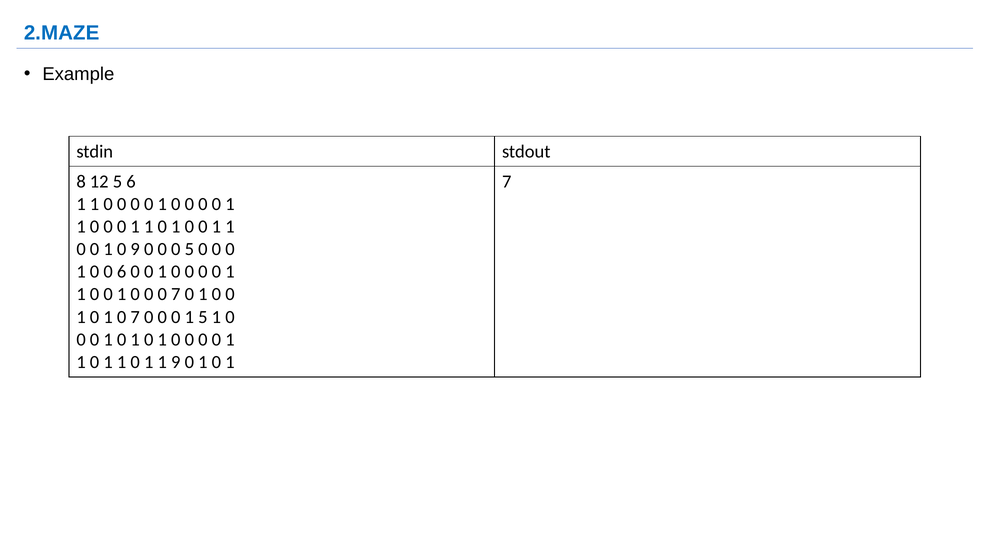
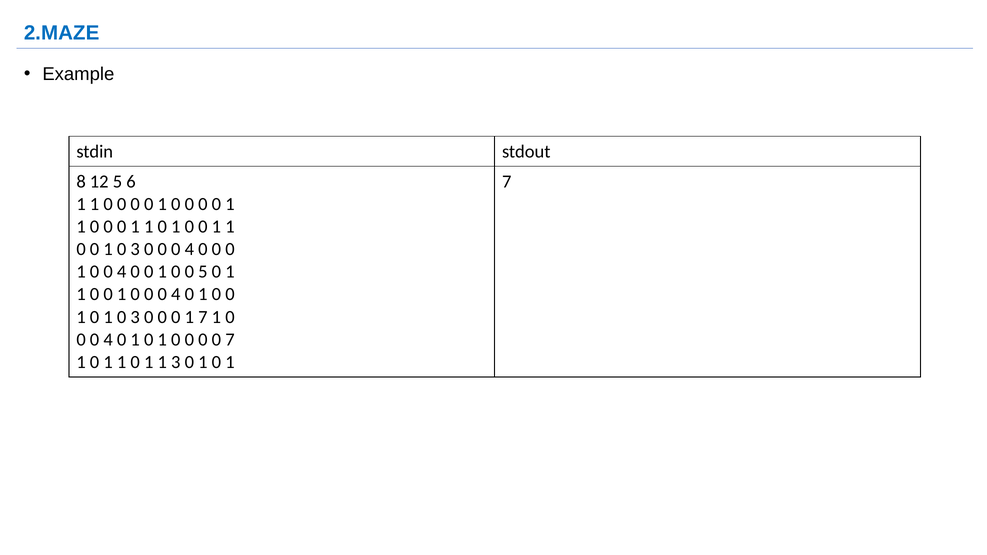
9: 9 -> 3 (135, 249)
5: 5 -> 4 (189, 249)
1 0 0 6: 6 -> 4 (122, 272)
0: 0 -> 5 (203, 272)
7: 7 -> 4 (176, 294)
7: 7 -> 3 (135, 317)
0 0 1 5: 5 -> 7 (203, 317)
1: 1 -> 4 (108, 340)
1: 1 -> 7 (230, 340)
1 9: 9 -> 3 (176, 362)
